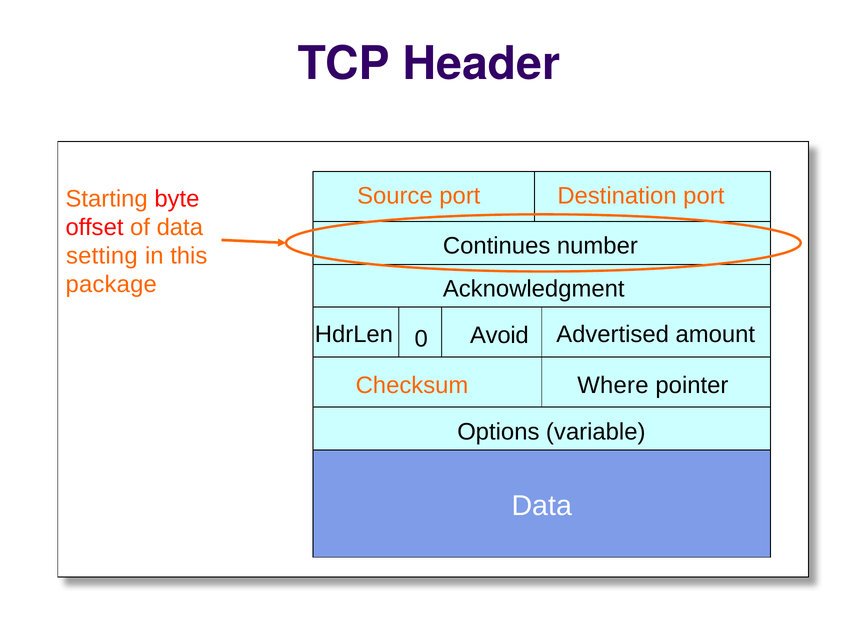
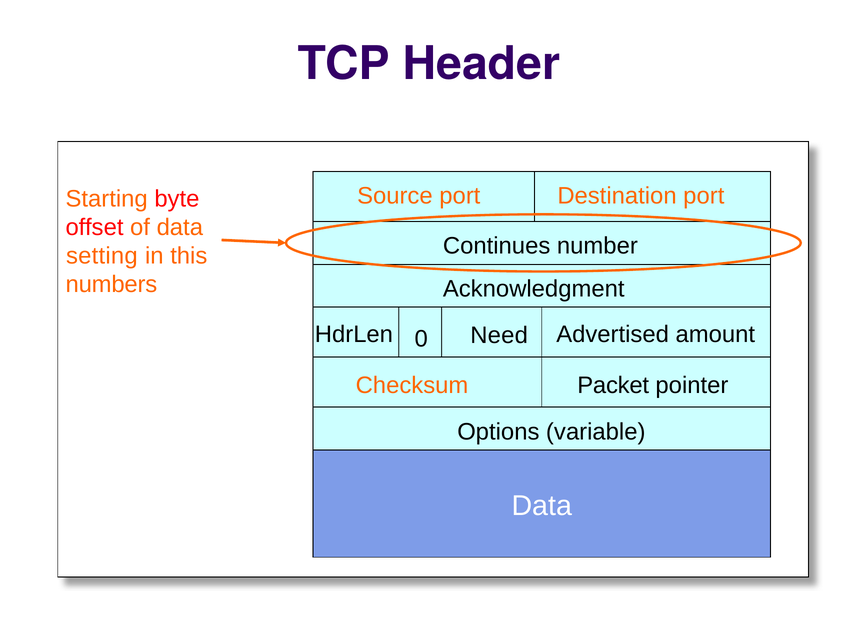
package: package -> numbers (111, 285)
Avoid: Avoid -> Need (499, 336)
Where: Where -> Packet (613, 386)
